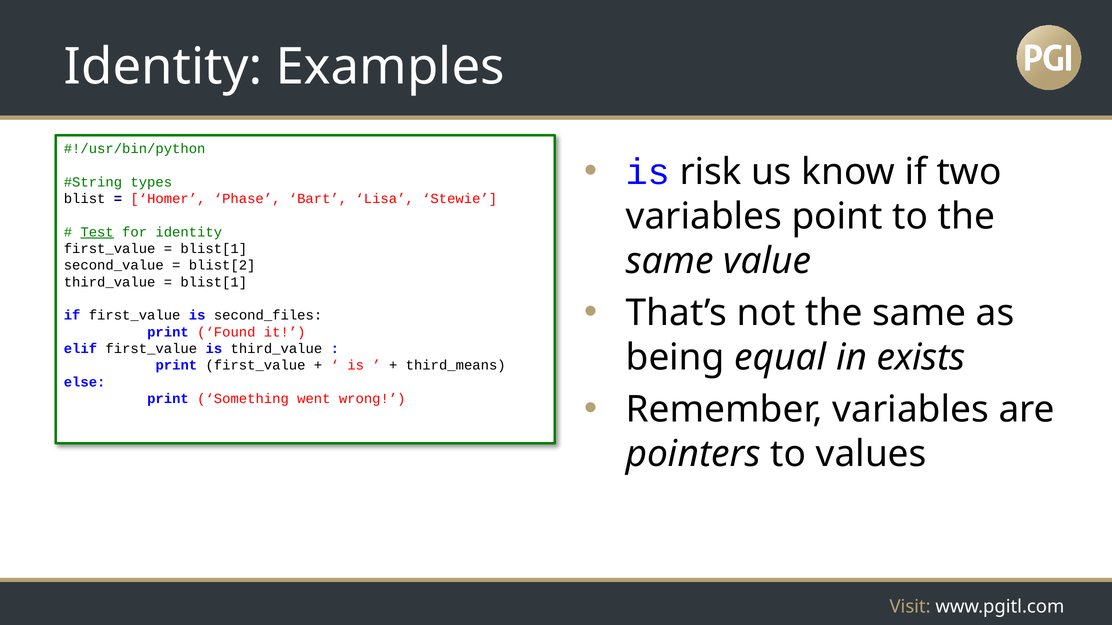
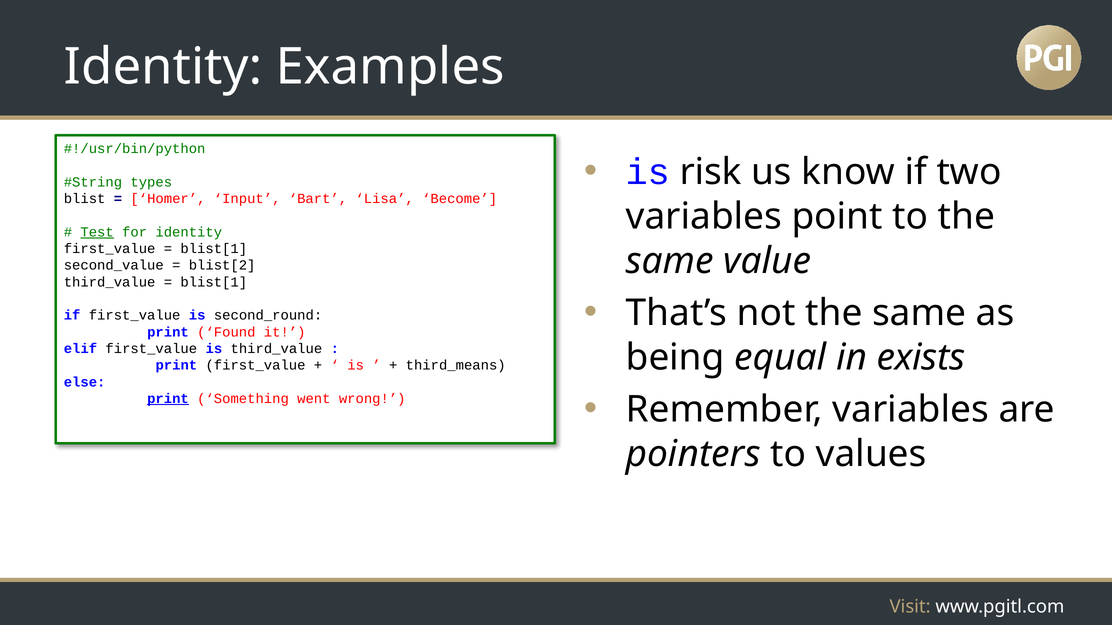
Phase: Phase -> Input (247, 199)
Stewie: Stewie -> Become (460, 199)
second_files: second_files -> second_round (268, 316)
print underline: none -> present (168, 399)
